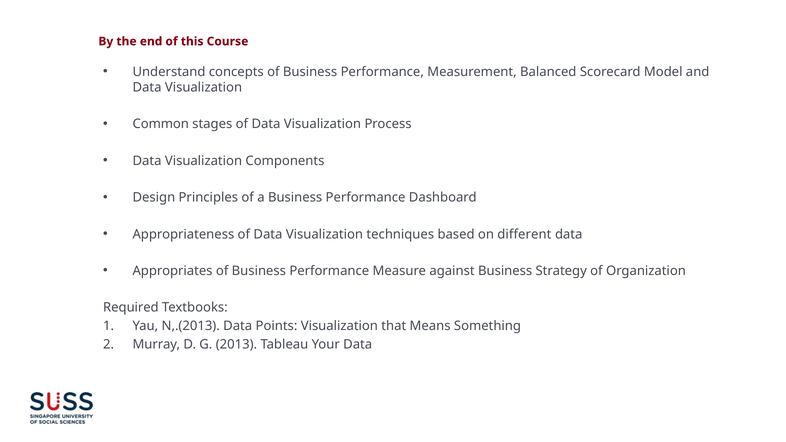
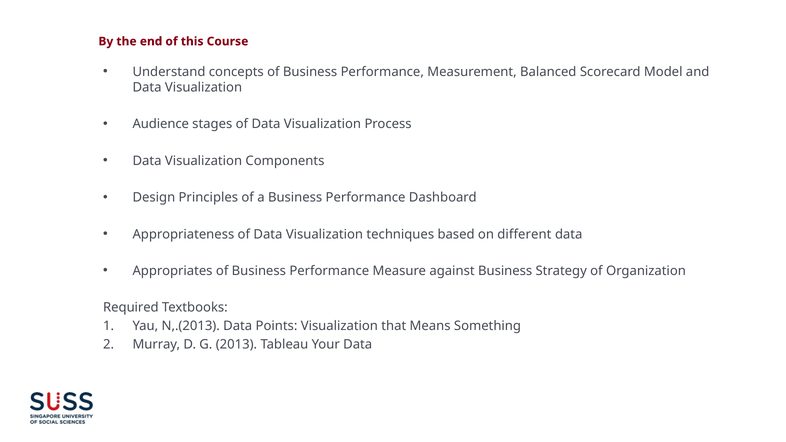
Common: Common -> Audience (161, 124)
